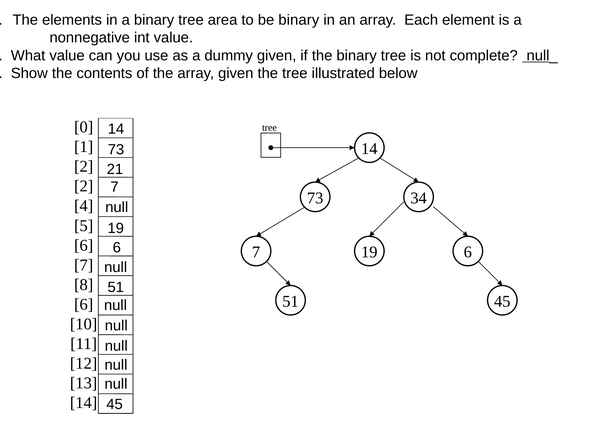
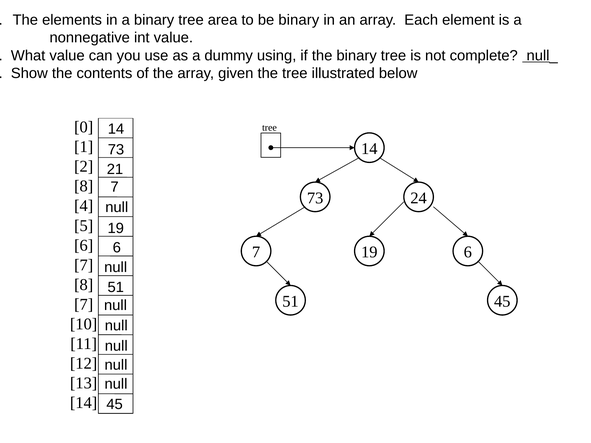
dummy given: given -> using (277, 56)
2: 2 -> 8 (84, 186)
34: 34 -> 24 (419, 198)
6: 6 -> 7 (84, 305)
